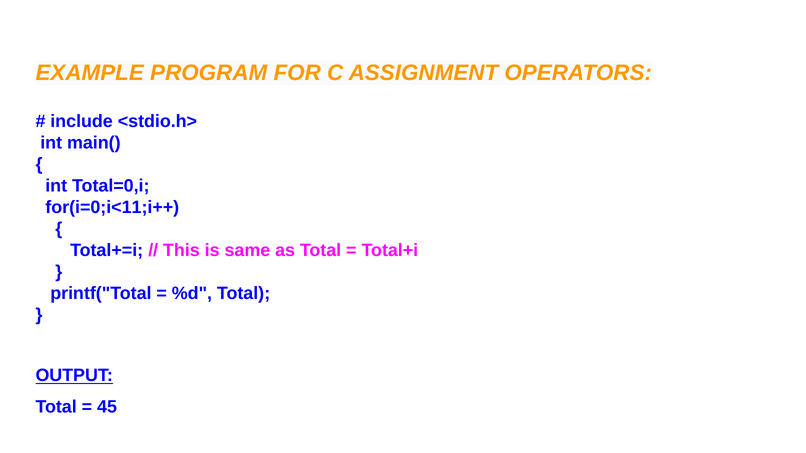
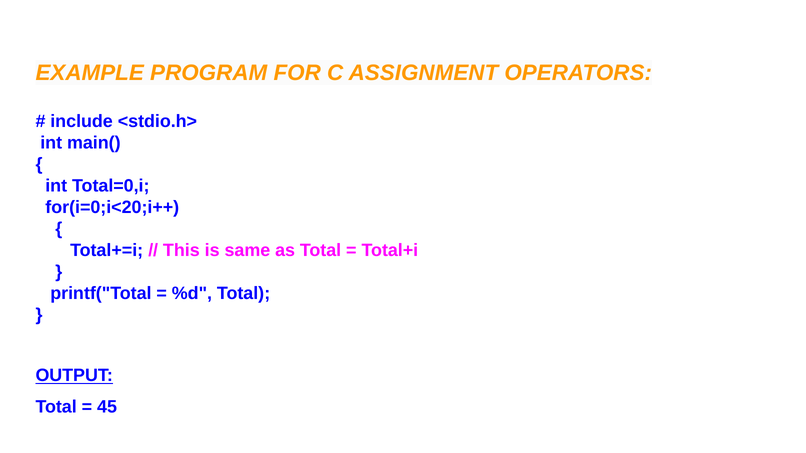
for(i=0;i<11;i++: for(i=0;i<11;i++ -> for(i=0;i<20;i++ (112, 208)
